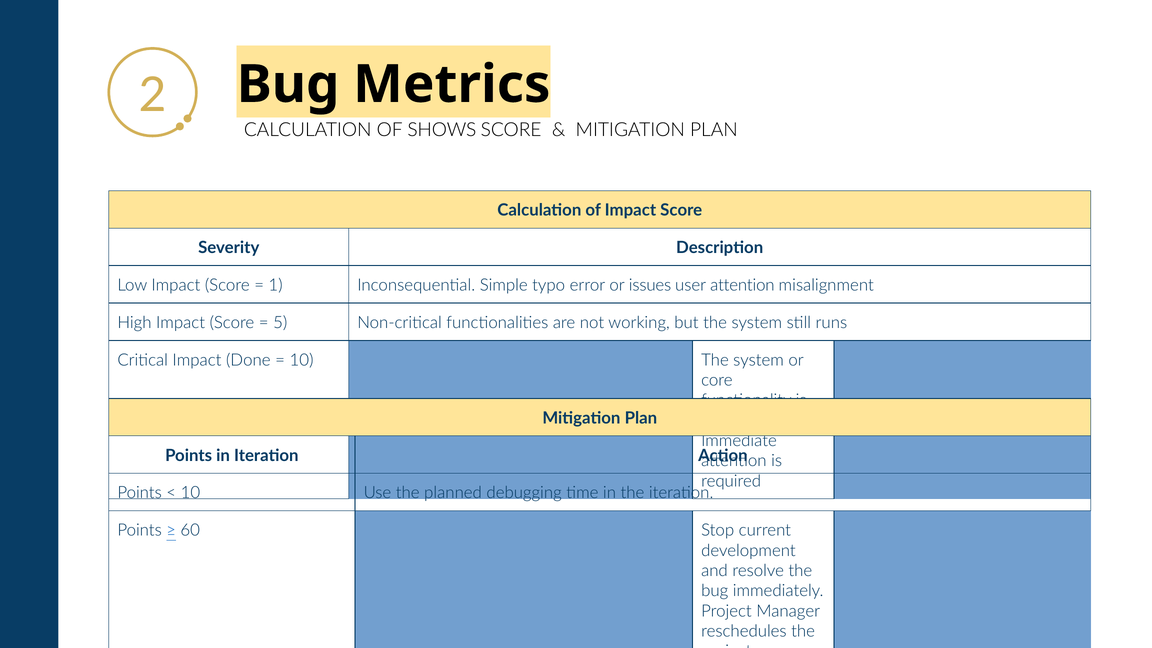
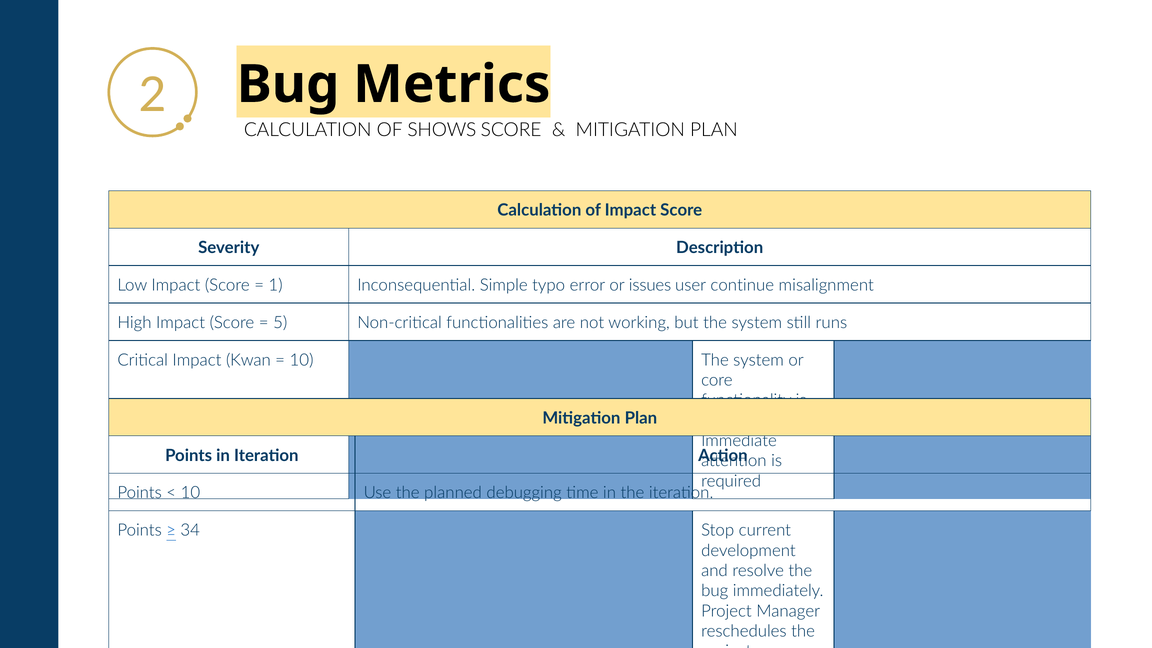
user attention: attention -> continue (742, 285)
Done: Done -> Kwan (248, 360)
60: 60 -> 34 (190, 530)
